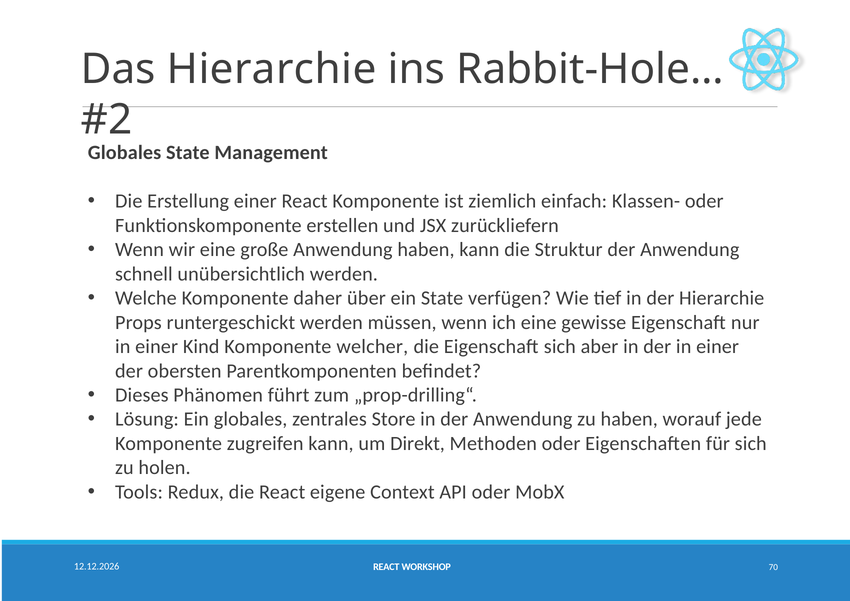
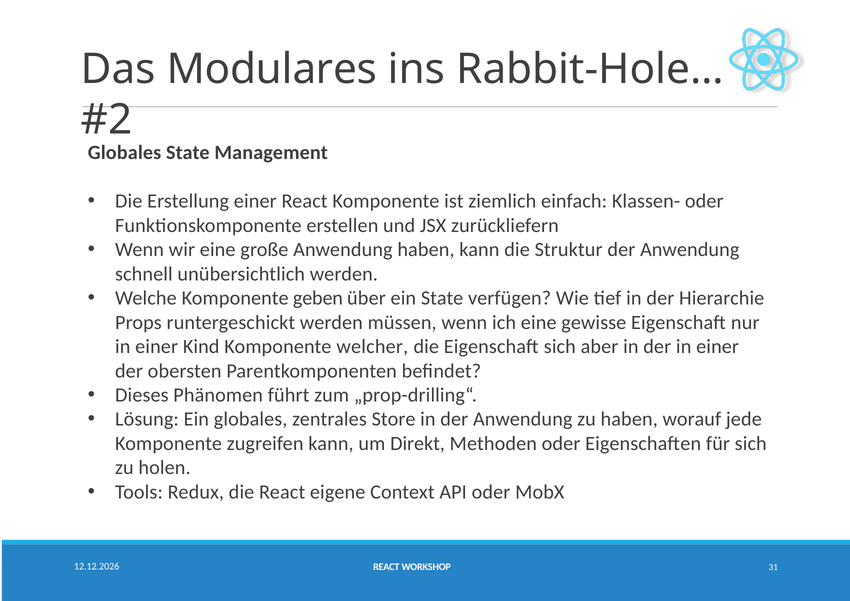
Das Hierarchie: Hierarchie -> Modulares (272, 69)
daher: daher -> geben (318, 298)
70: 70 -> 31 (773, 567)
